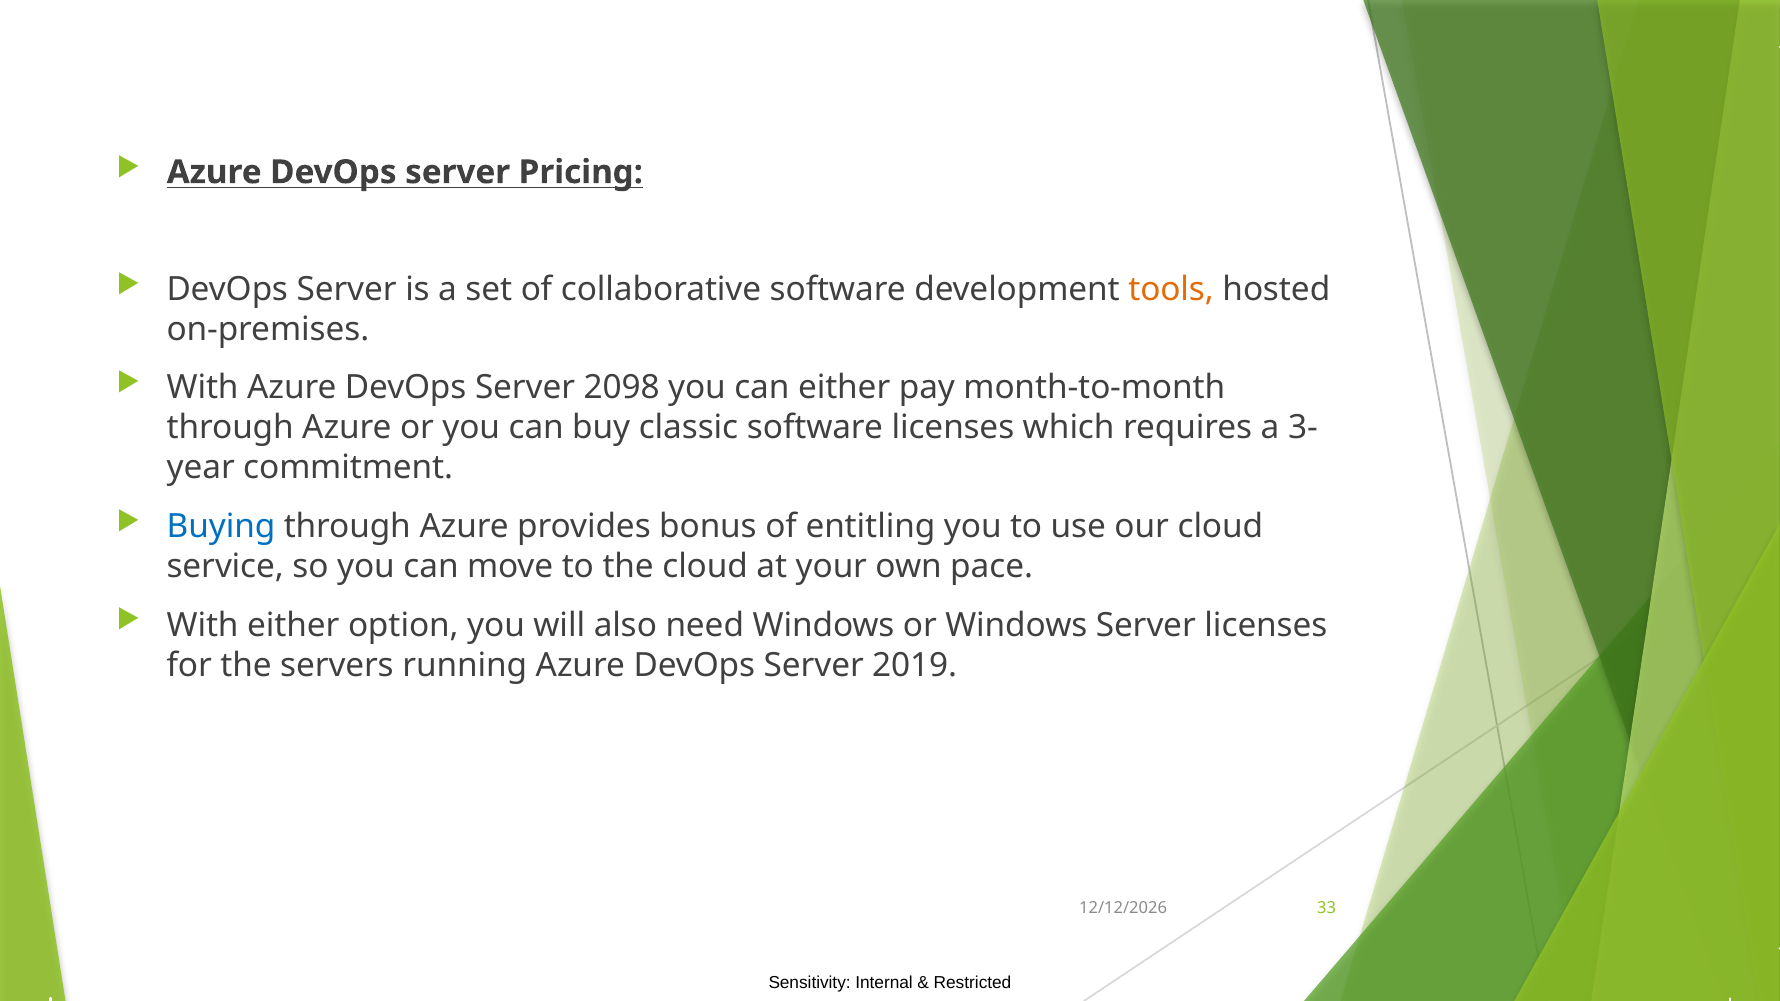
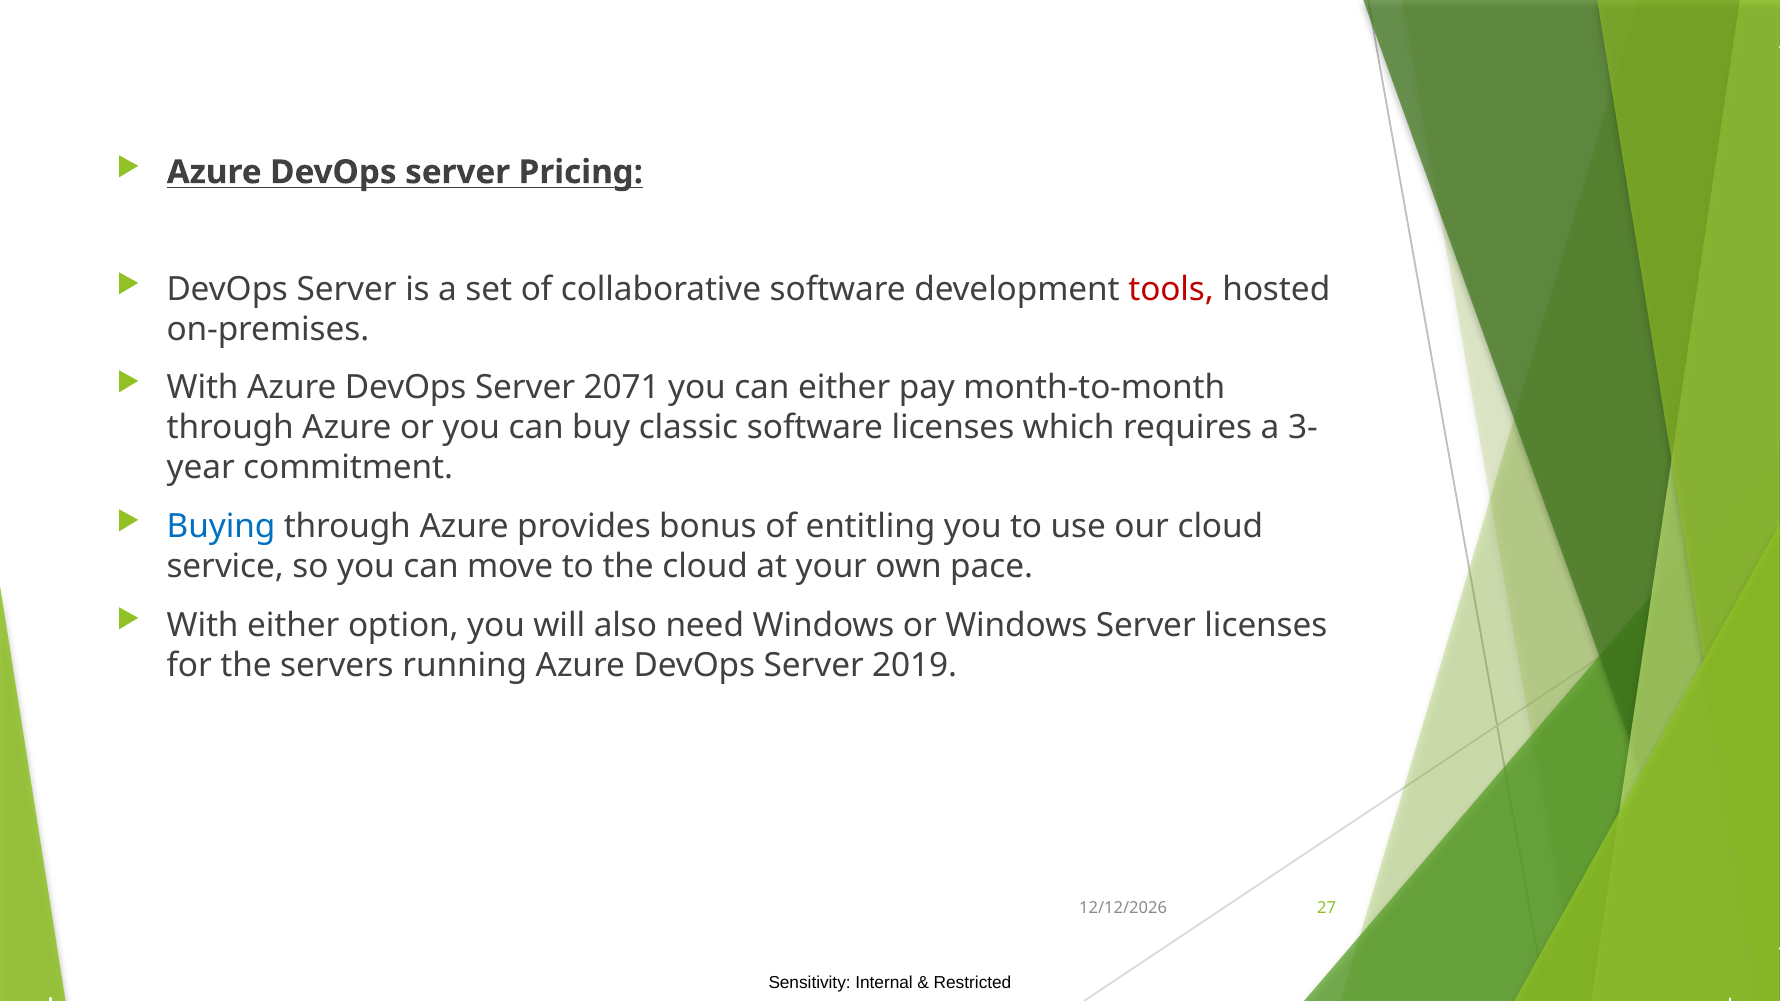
tools colour: orange -> red (1171, 289)
2098: 2098 -> 2071 (622, 388)
33: 33 -> 27 (1327, 909)
